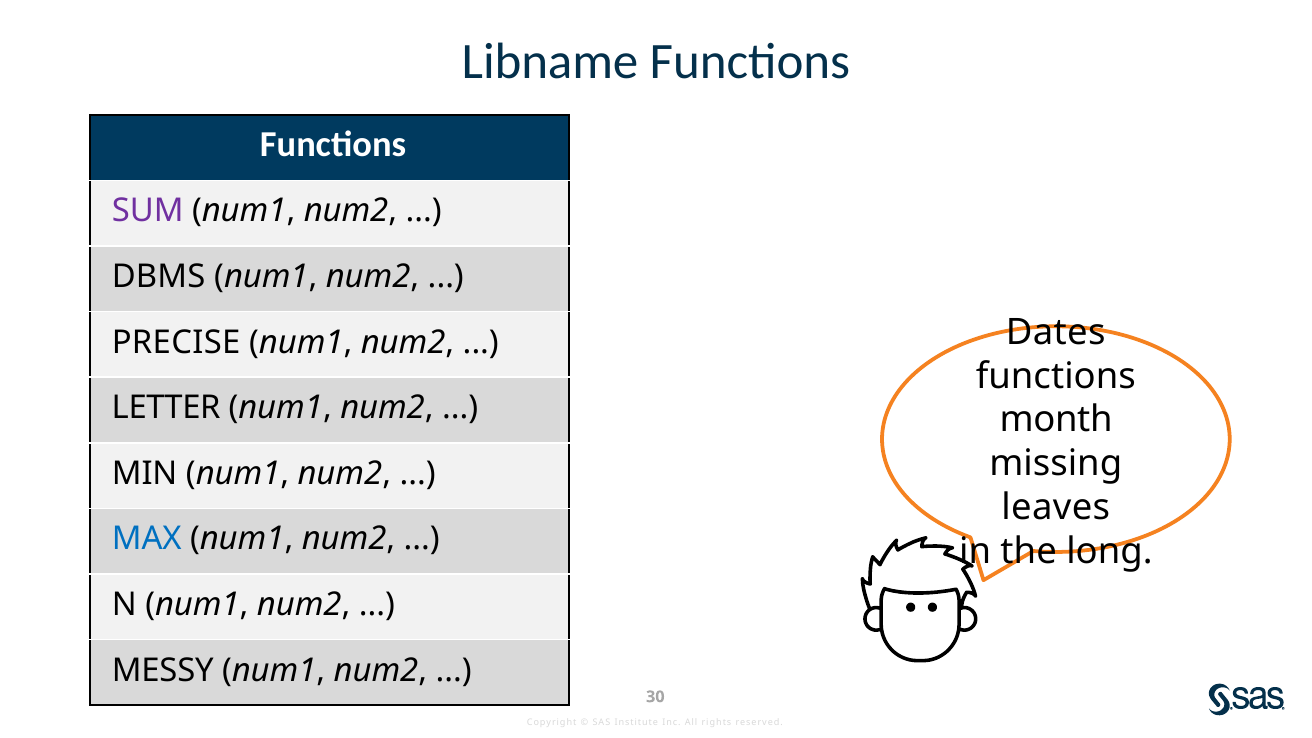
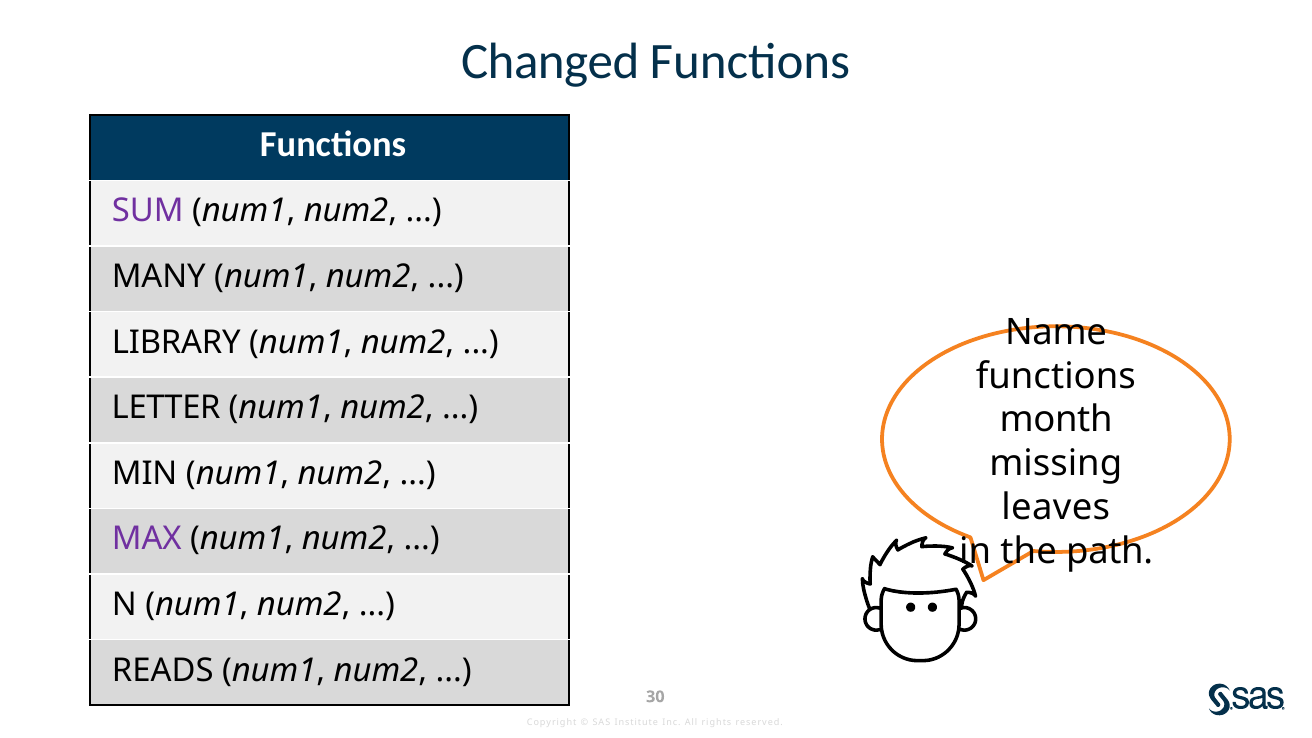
Libname: Libname -> Changed (550, 62)
DBMS: DBMS -> MANY (159, 277)
Dates: Dates -> Name (1056, 332)
PRECISE: PRECISE -> LIBRARY (176, 342)
MAX colour: blue -> purple (147, 539)
long: long -> path (1110, 551)
MESSY: MESSY -> READS (163, 670)
